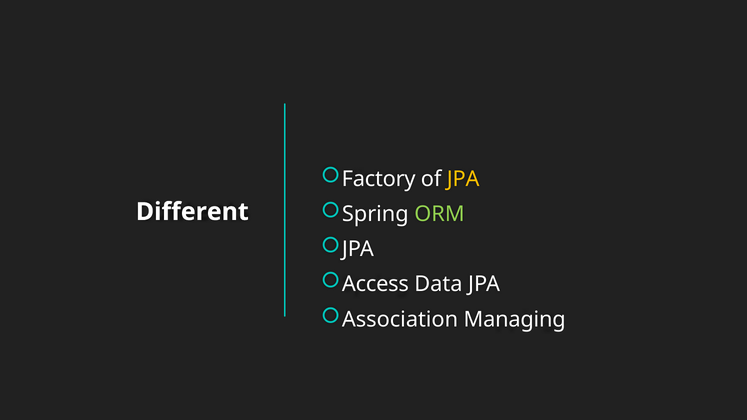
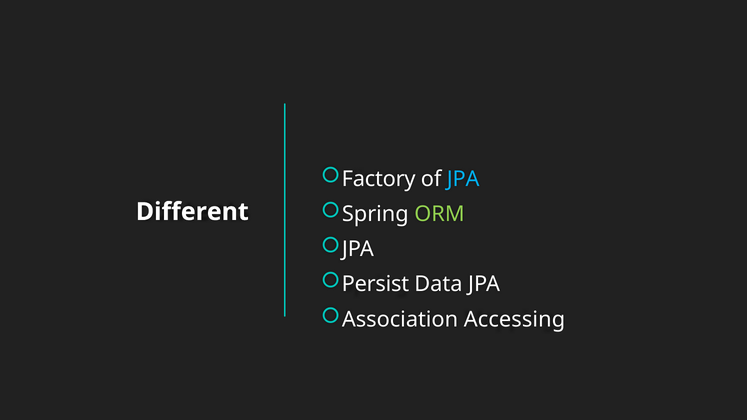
JPA colour: yellow -> light blue (463, 179)
Access: Access -> Persist (375, 284)
Managing: Managing -> Accessing (514, 320)
